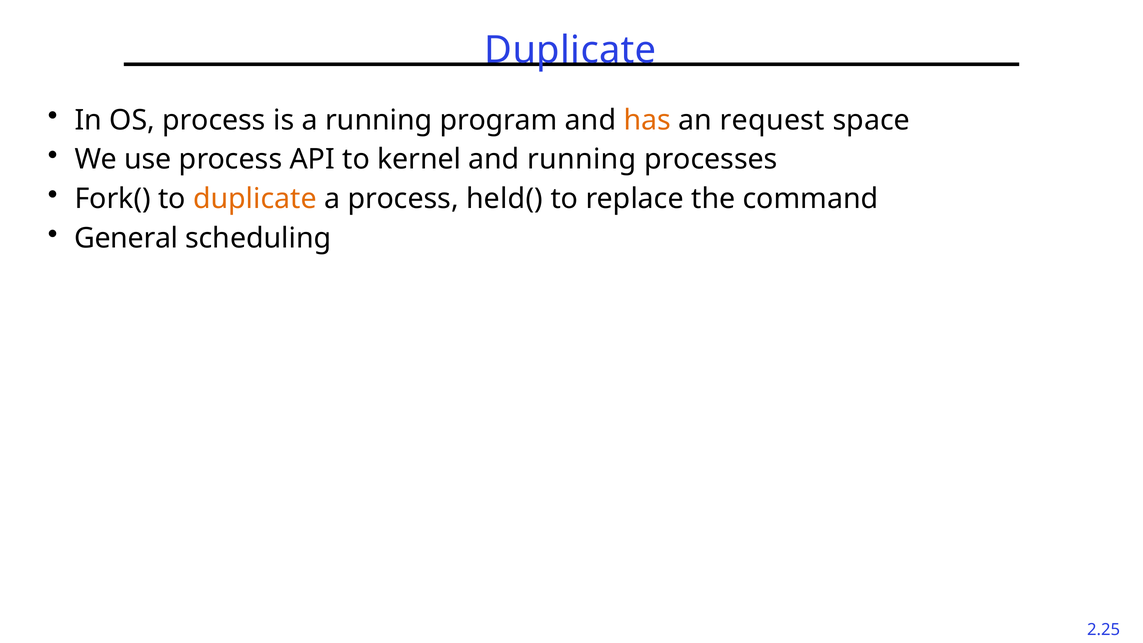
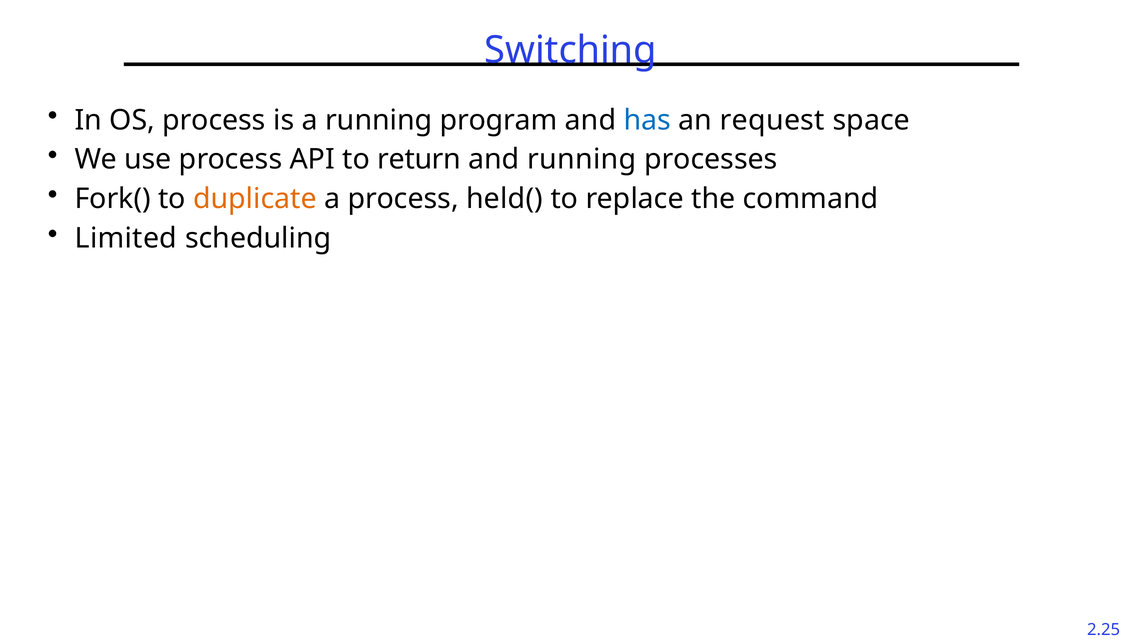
Duplicate: Duplicate -> Switching (571, 50)
has colour: orange -> blue (647, 120)
kernel: kernel -> return (419, 159)
General: General -> Limited (126, 238)
